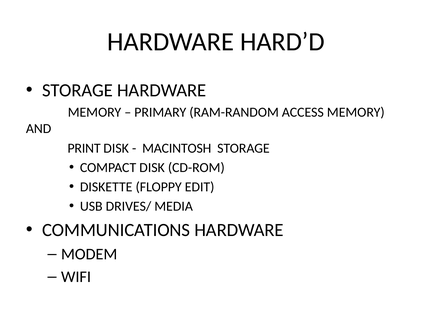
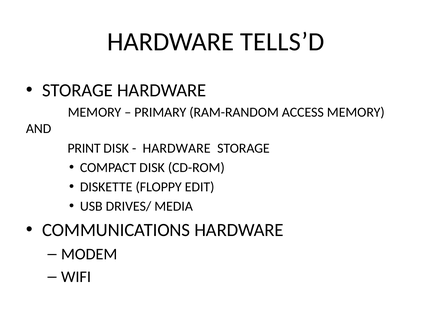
HARD’D: HARD’D -> TELLS’D (282, 42)
MACINTOSH: MACINTOSH -> HARDWARE (177, 148)
